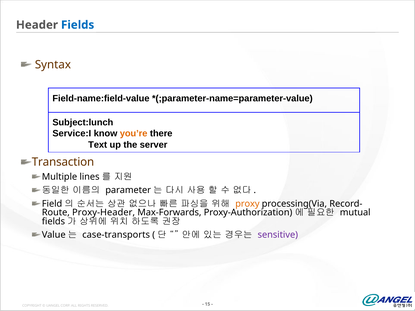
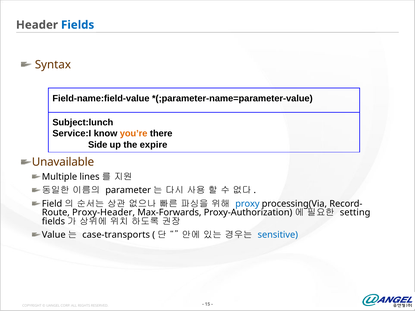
Text: Text -> Side (98, 145)
server: server -> expire (154, 145)
Transaction: Transaction -> Unavailable (63, 162)
proxy colour: orange -> blue (247, 204)
mutual: mutual -> setting (355, 213)
sensitive colour: purple -> blue (278, 235)
